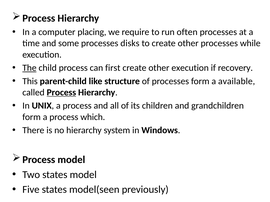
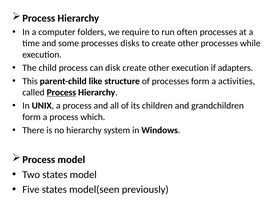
placing: placing -> folders (92, 32)
The underline: present -> none (29, 68)
first: first -> disk (113, 68)
recovery: recovery -> adapters (235, 68)
available: available -> activities (237, 81)
